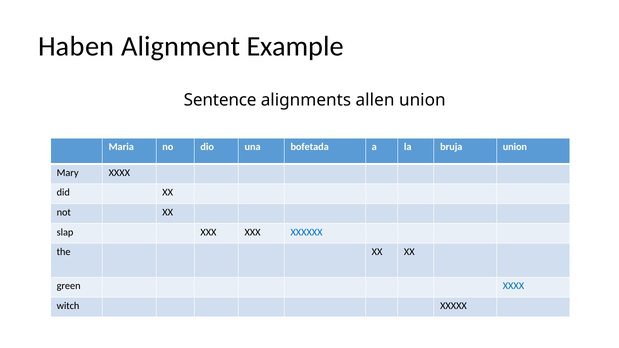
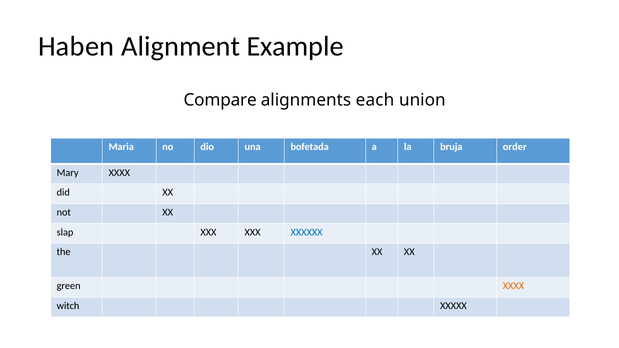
Sentence: Sentence -> Compare (220, 100)
allen: allen -> each (375, 100)
bruja union: union -> order (515, 147)
XXXX colour: blue -> orange (513, 286)
